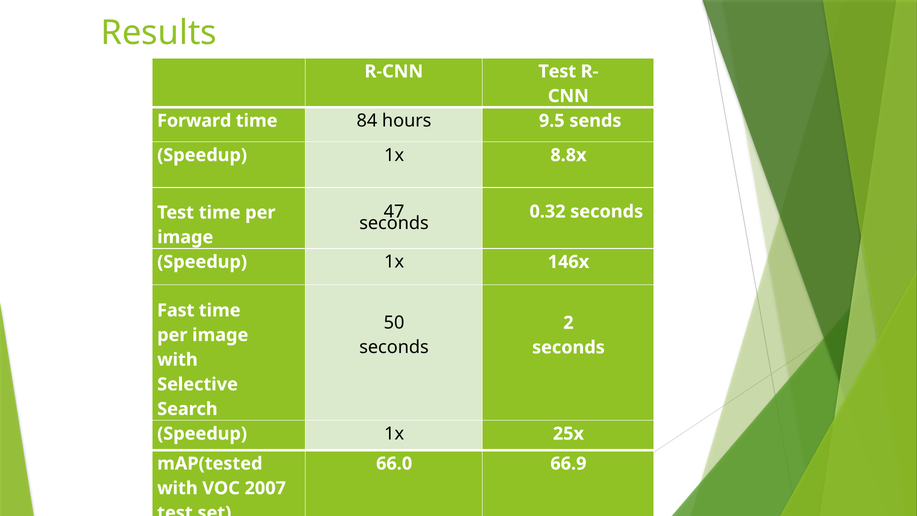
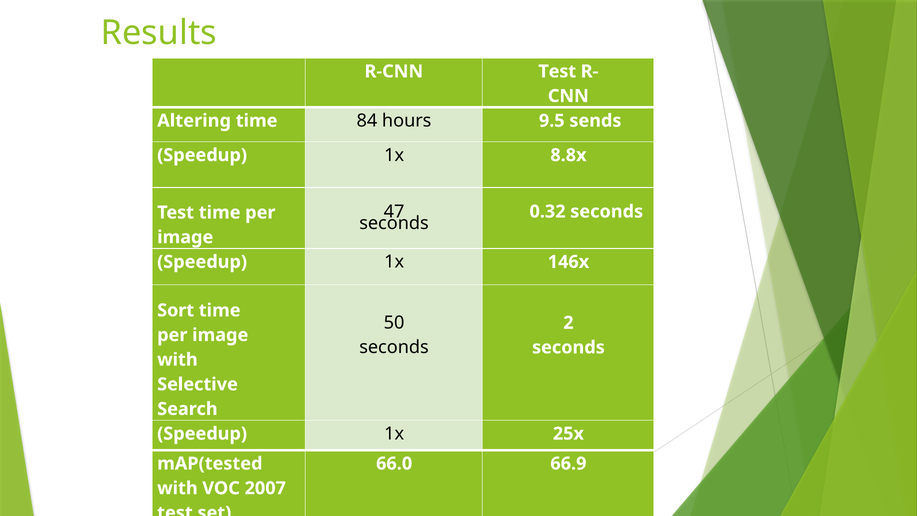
Forward: Forward -> Altering (194, 121)
Fast: Fast -> Sort (176, 310)
